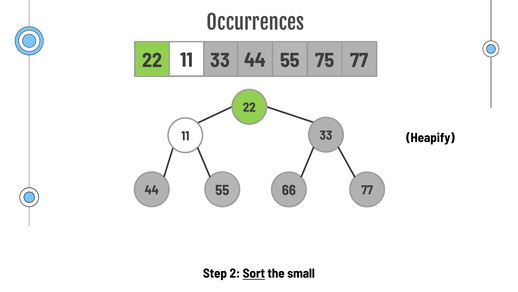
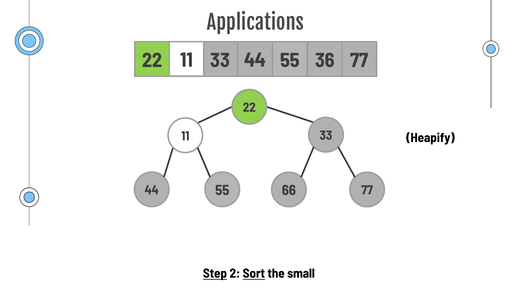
Occurrences: Occurrences -> Applications (255, 23)
75: 75 -> 36 (325, 60)
Step underline: none -> present (215, 273)
